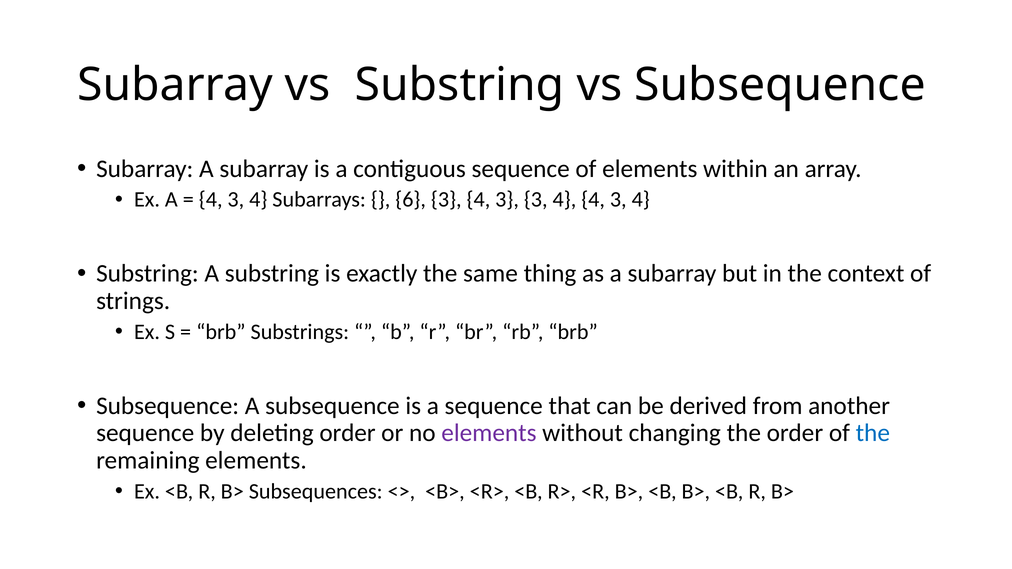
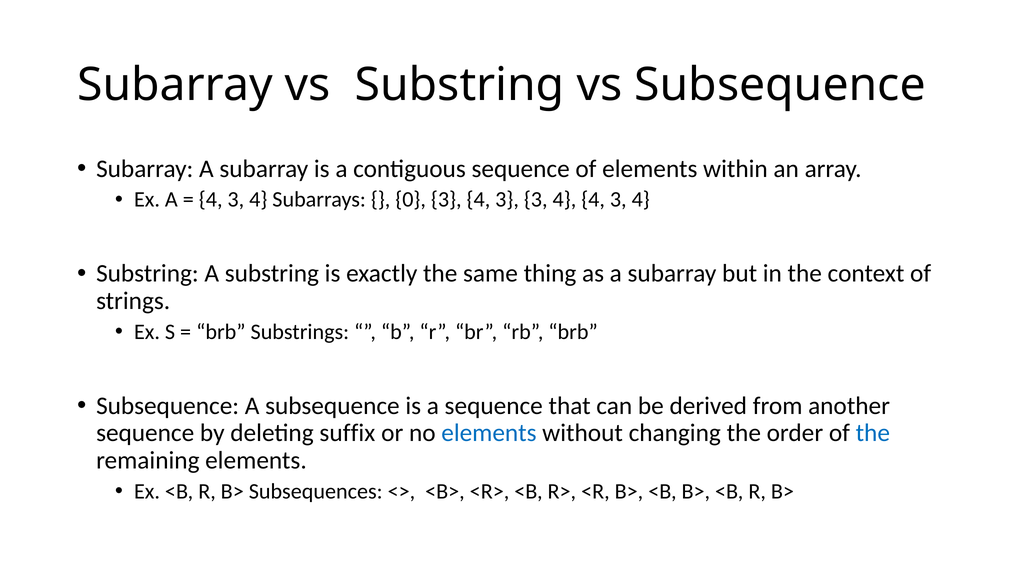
6: 6 -> 0 (411, 200)
deleting order: order -> suffix (347, 433)
elements colour: purple -> blue (489, 433)
